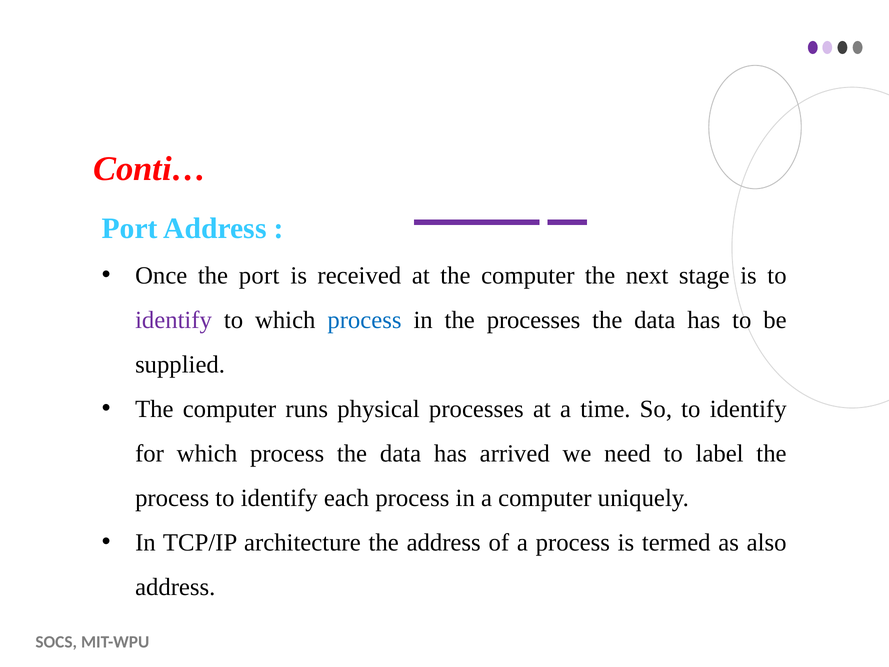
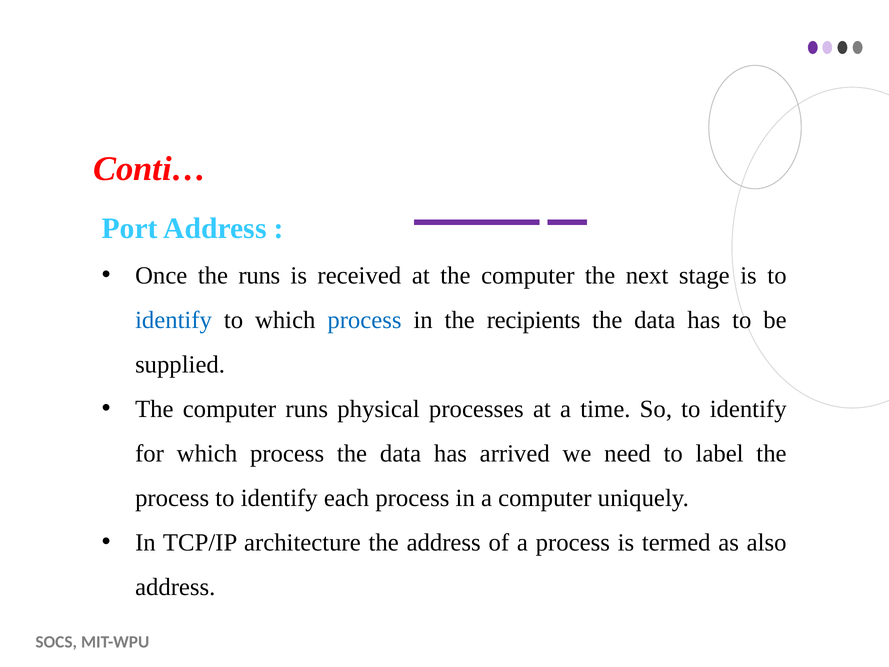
the port: port -> runs (259, 276)
identify colour: purple -> blue (174, 320)
the processes: processes -> recipients (534, 320)
